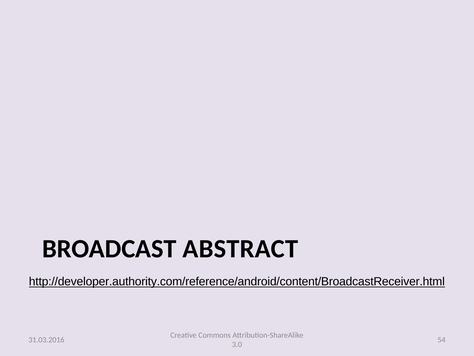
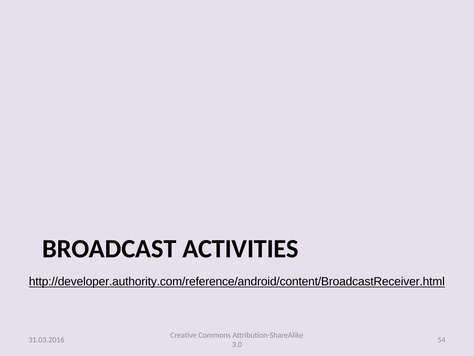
ABSTRACT: ABSTRACT -> ACTIVITIES (241, 248)
